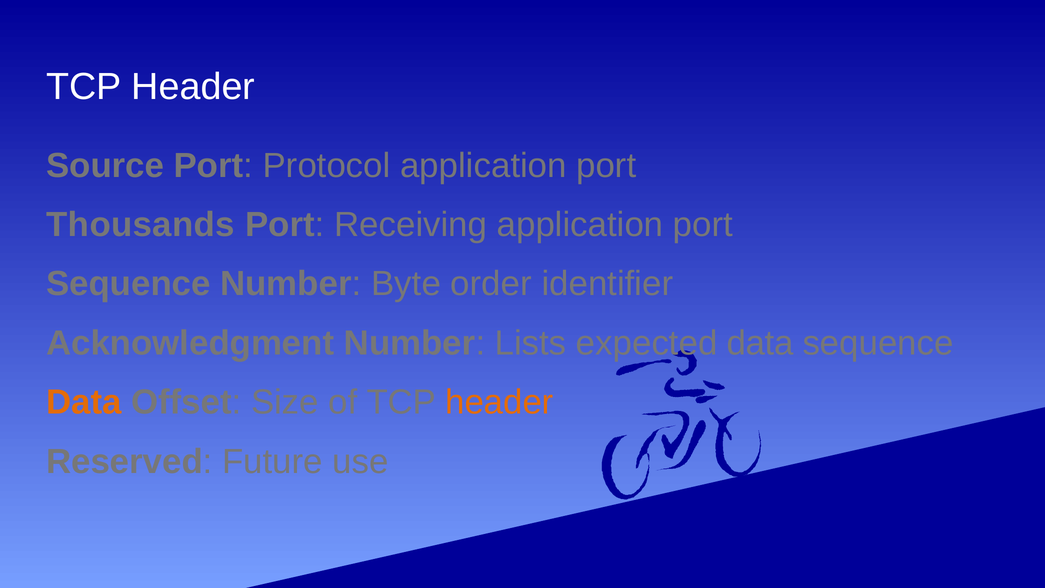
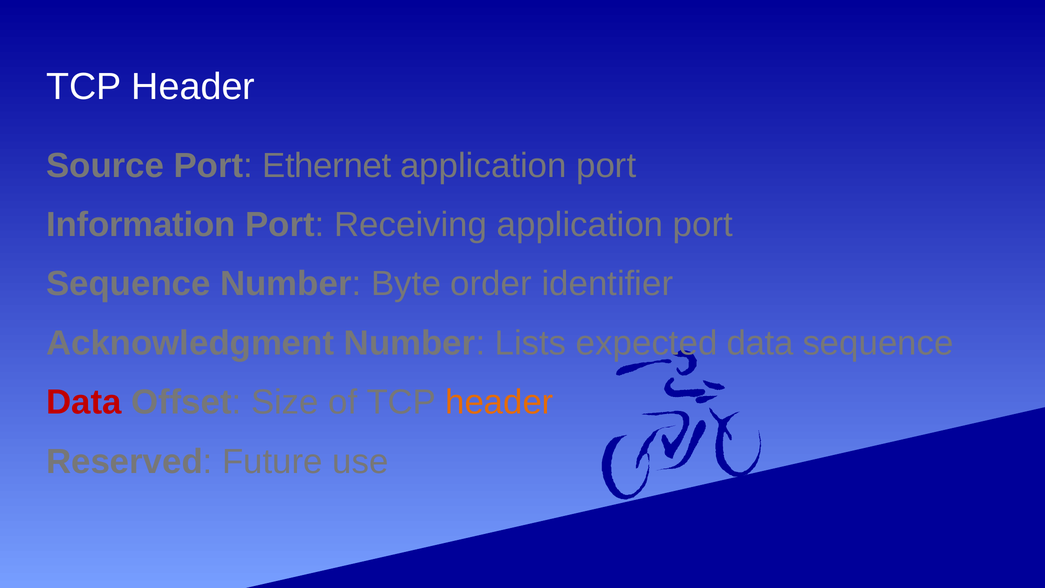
Protocol: Protocol -> Ethernet (327, 165)
Thousands: Thousands -> Information (141, 225)
Data colour: orange -> red (84, 402)
